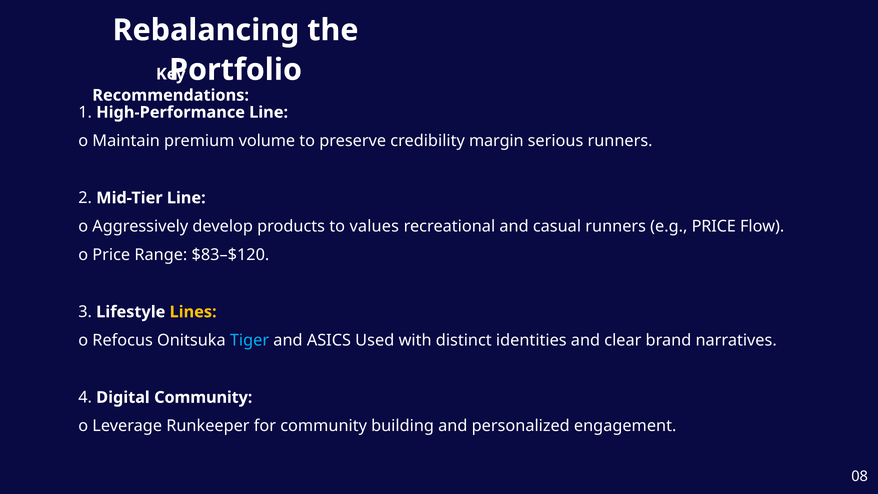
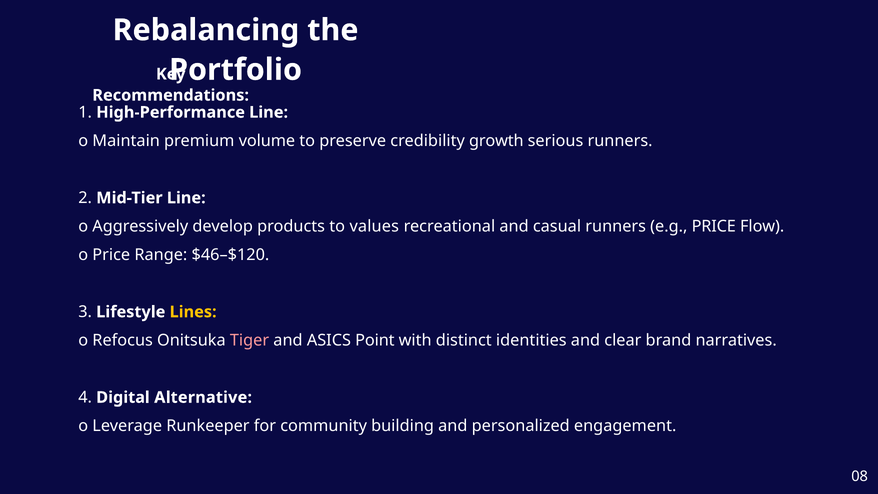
margin: margin -> growth (496, 141)
$83–$120: $83–$120 -> $46–$120 (230, 255)
Tiger colour: light blue -> pink (250, 340)
Used: Used -> Point (375, 340)
Digital Community: Community -> Alternative (203, 397)
